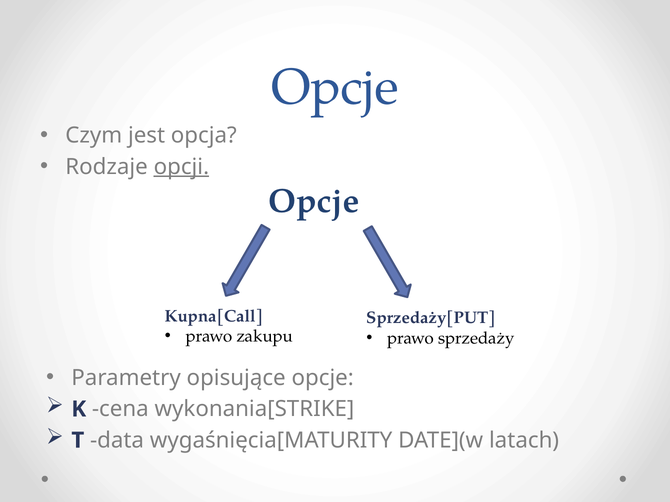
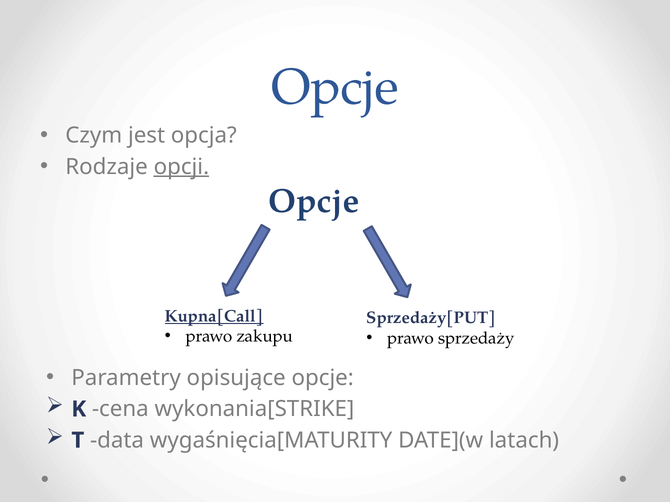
Kupna[Call underline: none -> present (214, 317)
